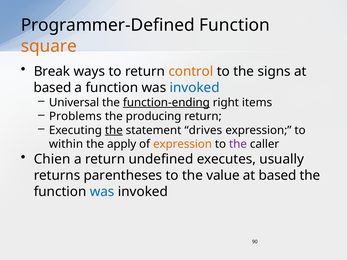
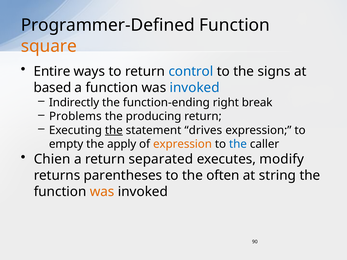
Break: Break -> Entire (52, 71)
control colour: orange -> blue (191, 71)
Universal: Universal -> Indirectly (74, 103)
function-ending underline: present -> none (166, 103)
items: items -> break (257, 103)
within: within -> empty (66, 144)
the colour: purple -> blue (238, 144)
undefined: undefined -> separated (161, 159)
usually: usually -> modify (282, 159)
value: value -> often (223, 176)
based: based -> string (277, 176)
was colour: blue -> orange (102, 192)
